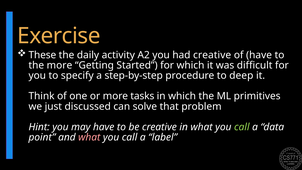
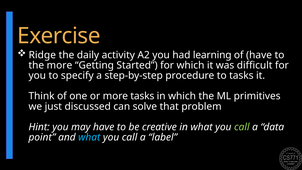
These: These -> Ridge (42, 55)
had creative: creative -> learning (212, 55)
to deep: deep -> tasks (241, 76)
what colour: pink -> light blue (89, 137)
